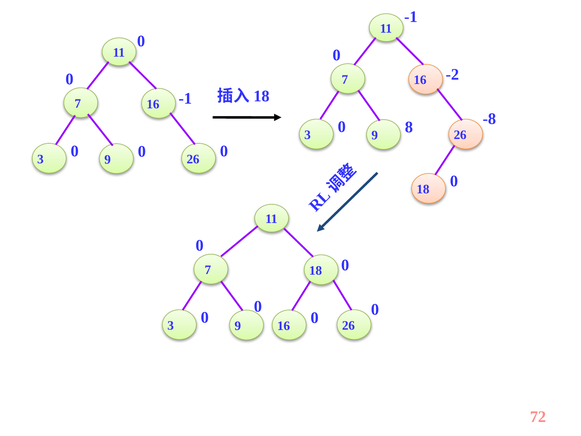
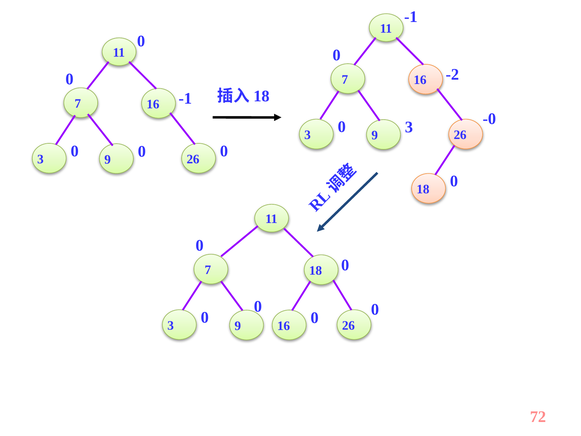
-8: -8 -> -0 (489, 119)
9 8: 8 -> 3 (409, 127)
